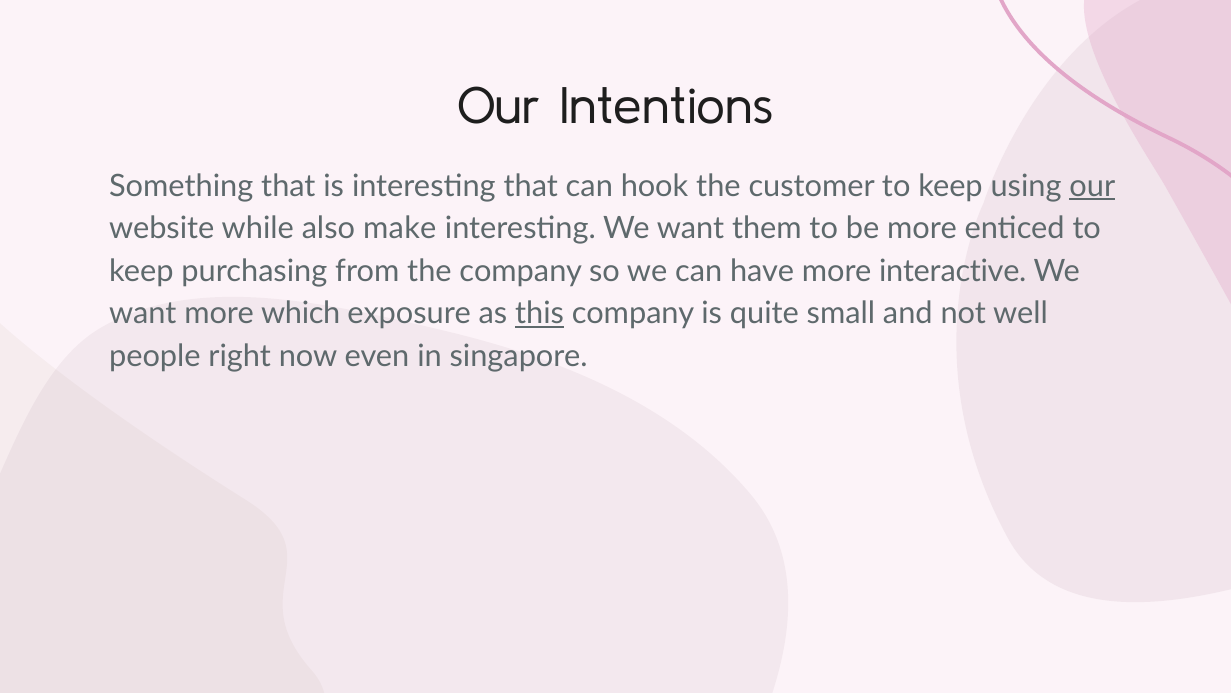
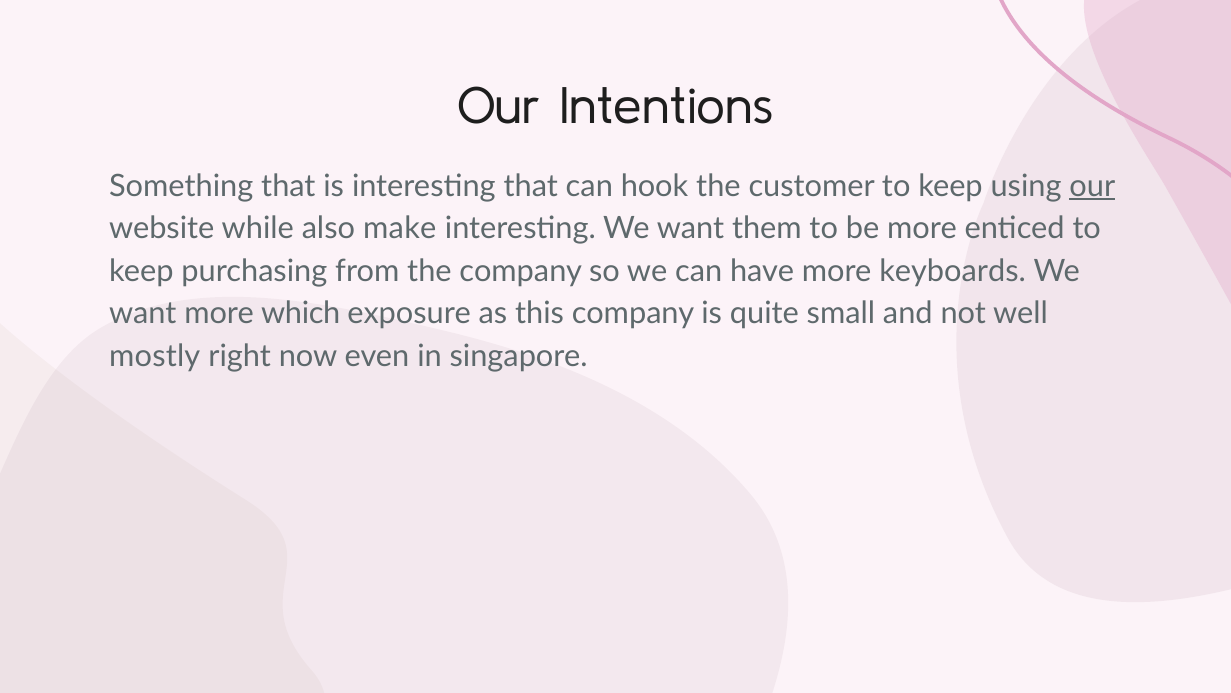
interactive: interactive -> keyboards (953, 271)
this underline: present -> none (540, 313)
people: people -> mostly (155, 356)
